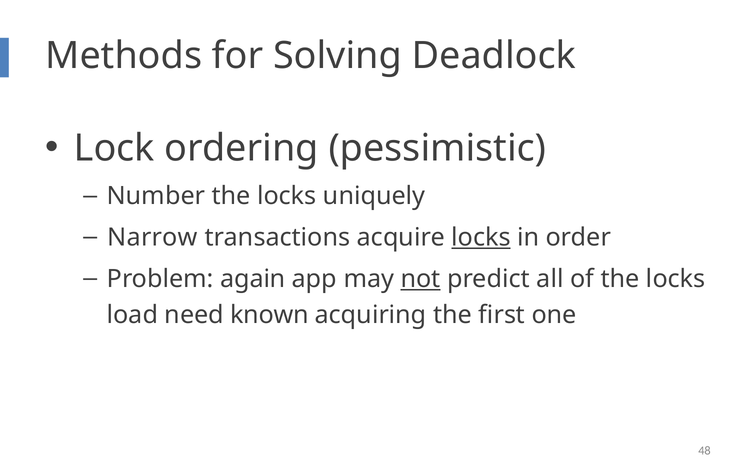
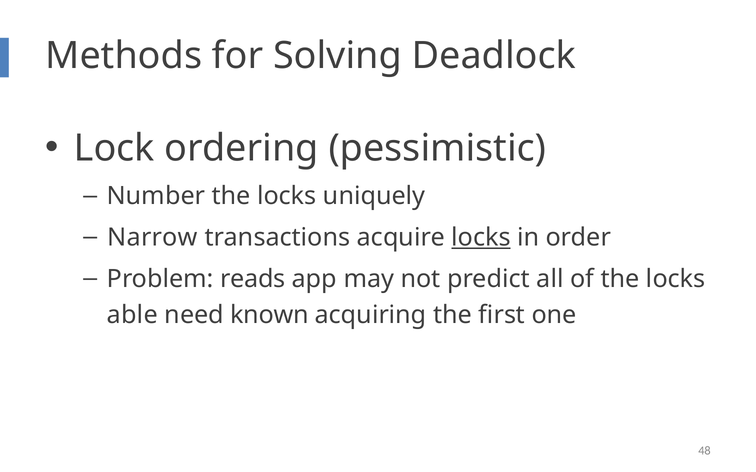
again: again -> reads (253, 279)
not underline: present -> none (421, 279)
load: load -> able (132, 315)
